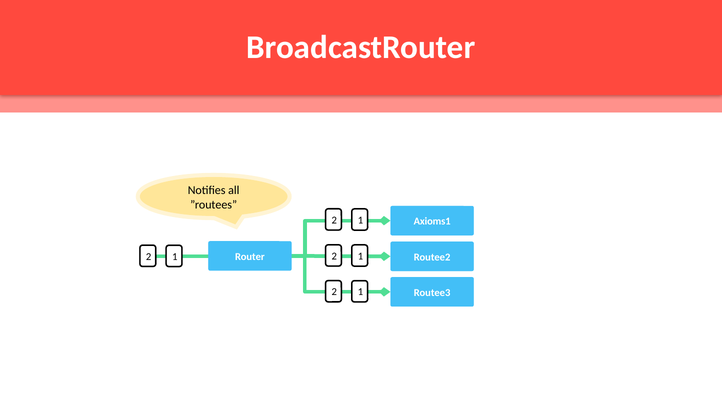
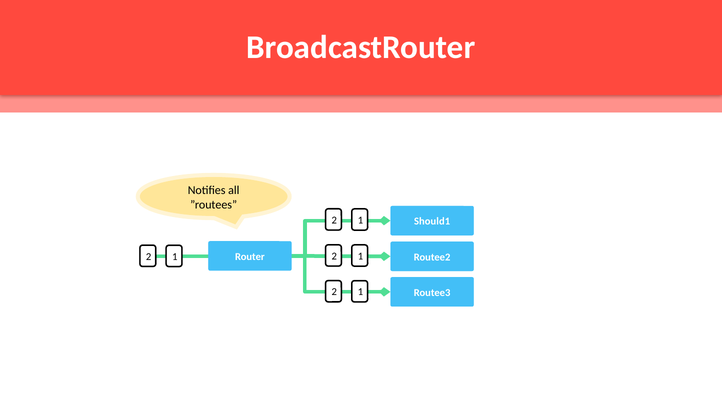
Axioms1: Axioms1 -> Should1 (432, 221)
